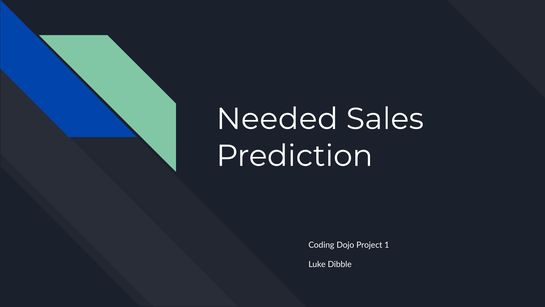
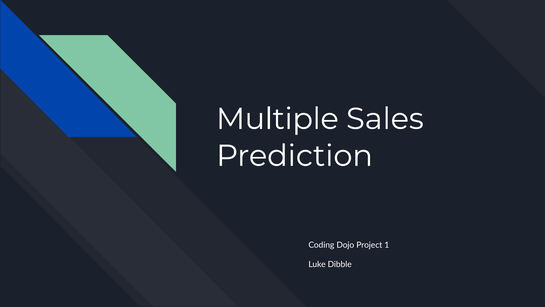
Needed: Needed -> Multiple (277, 119)
